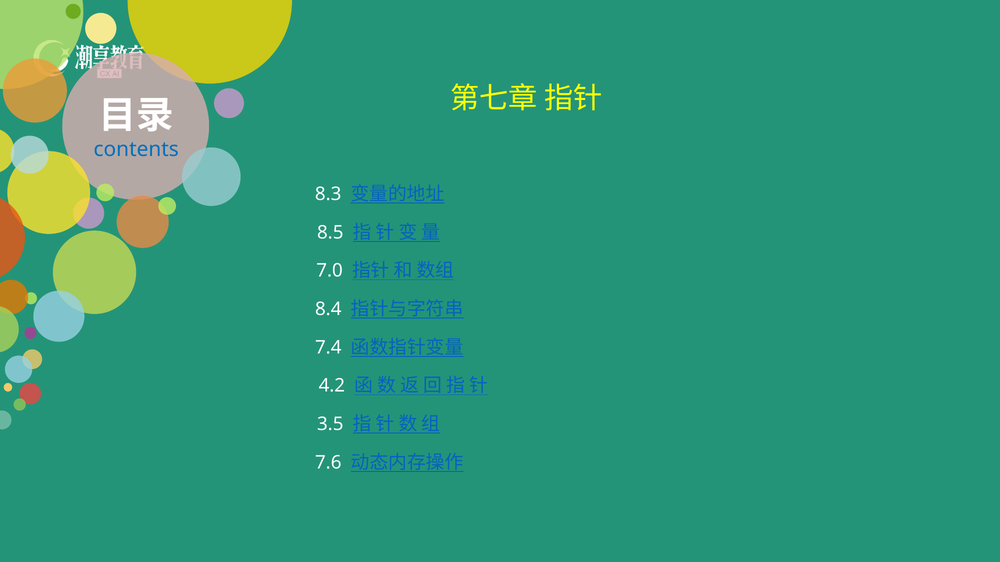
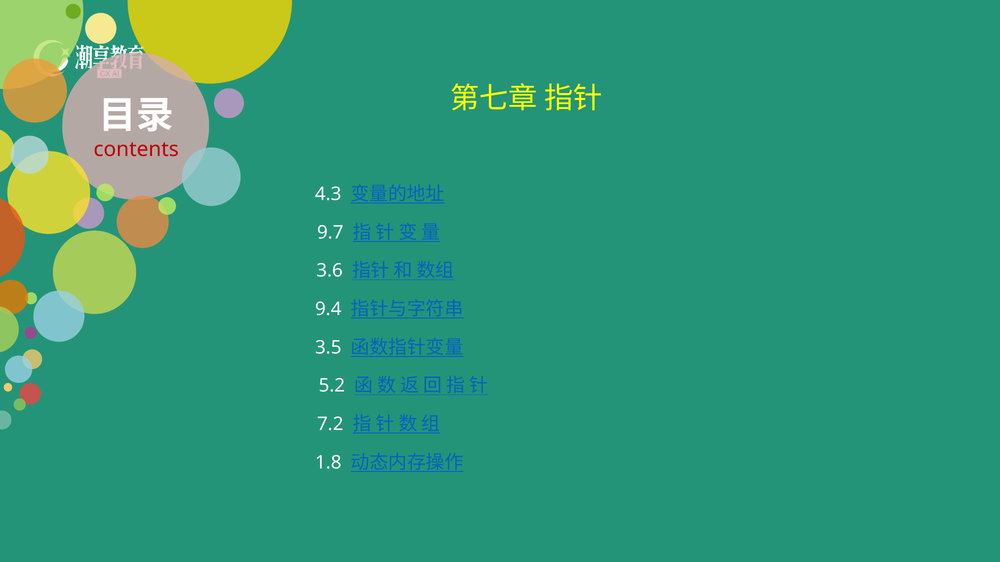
contents colour: blue -> red (136, 150)
8.3: 8.3 -> 4.3 (328, 194)
8.5: 8.5 -> 9.7 (330, 233)
7.0: 7.0 -> 3.6 (330, 271)
8.4: 8.4 -> 9.4 (328, 309)
7.4: 7.4 -> 3.5 (328, 348)
4.2: 4.2 -> 5.2 (332, 386)
3.5: 3.5 -> 7.2 (330, 424)
7.6: 7.6 -> 1.8 (328, 463)
